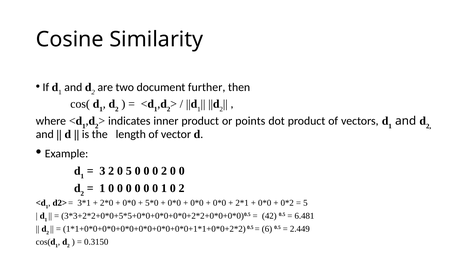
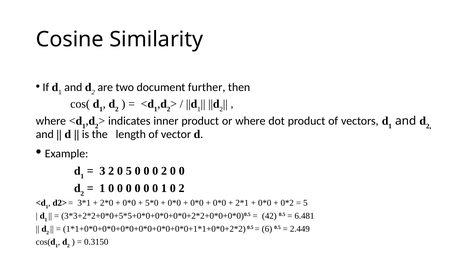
or points: points -> where (250, 121)
